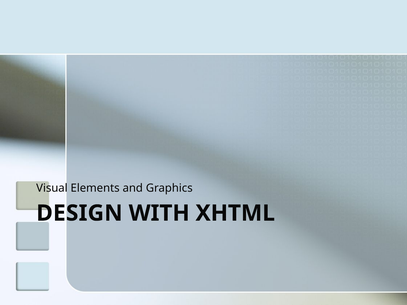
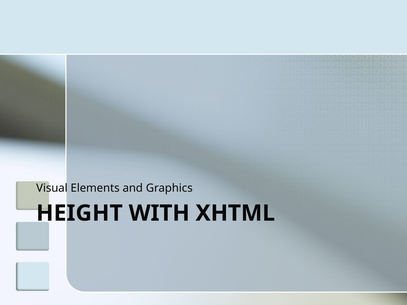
DESIGN: DESIGN -> HEIGHT (79, 213)
